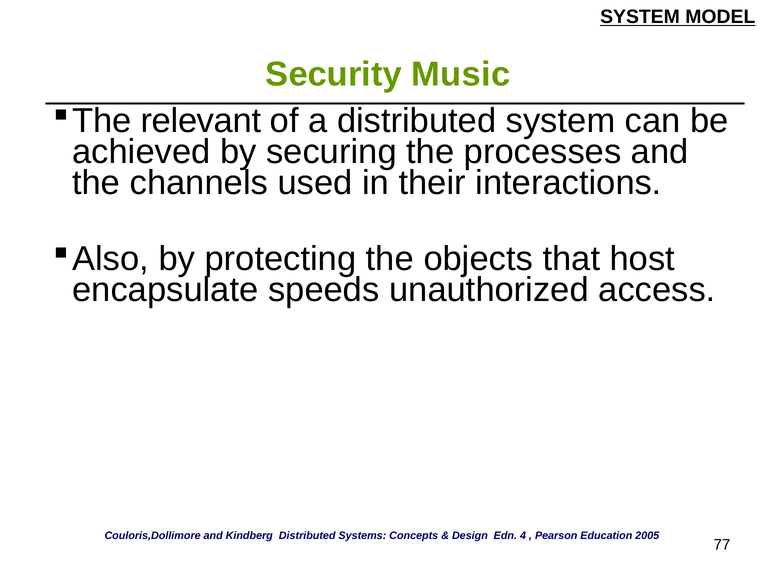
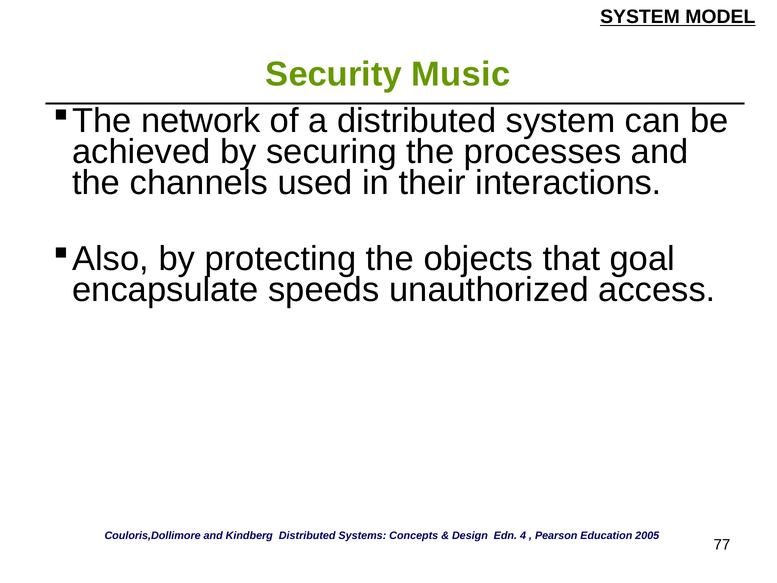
relevant: relevant -> network (201, 121)
host: host -> goal (642, 259)
